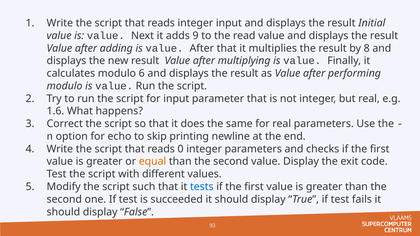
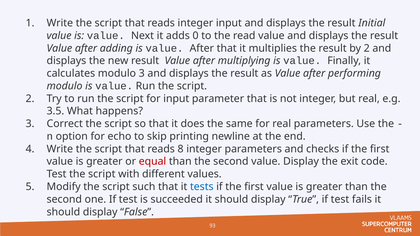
9: 9 -> 0 (196, 36)
by 8: 8 -> 2 (367, 48)
modulo 6: 6 -> 3 (142, 73)
1.6: 1.6 -> 3.5 (55, 111)
0: 0 -> 8 (181, 149)
equal colour: orange -> red (152, 162)
